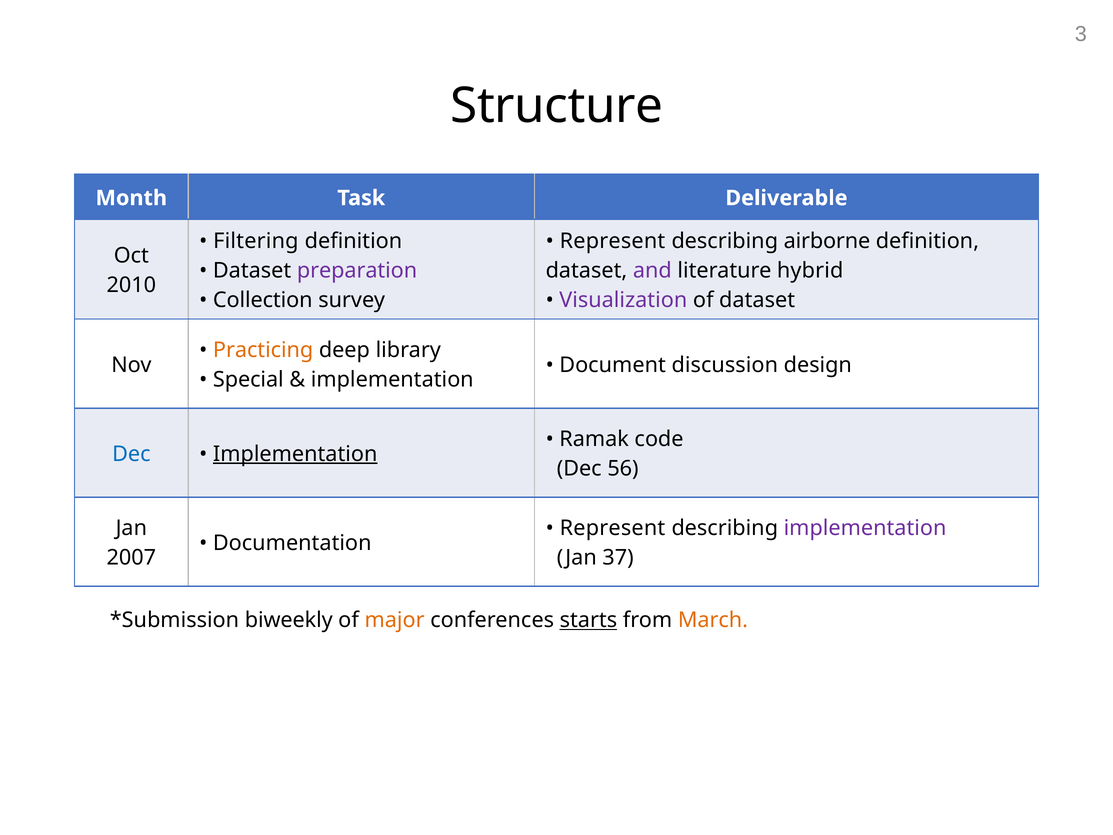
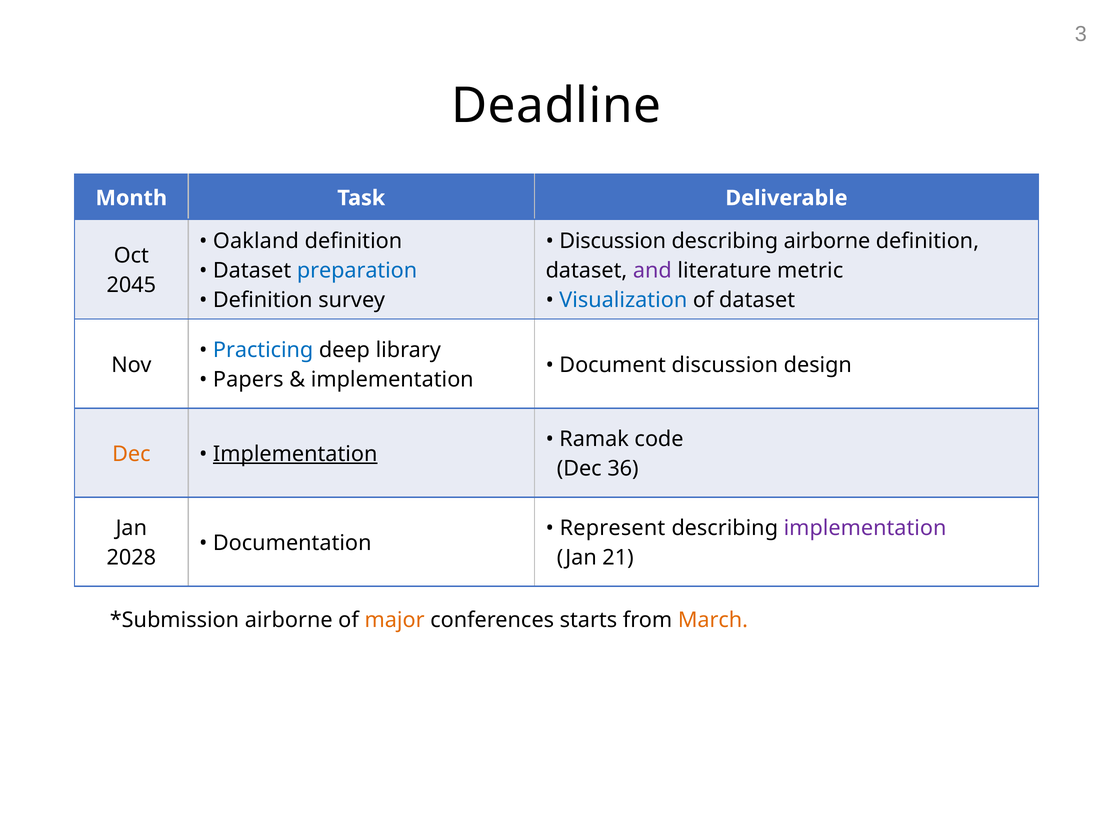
Structure: Structure -> Deadline (556, 106)
Filtering: Filtering -> Oakland (256, 241)
Represent: Represent -> Discussion (613, 241)
preparation colour: purple -> blue (357, 270)
hybrid: hybrid -> metric (810, 270)
2010: 2010 -> 2045 (131, 285)
Collection: Collection -> Definition (263, 300)
Visualization colour: purple -> blue (623, 300)
Practicing colour: orange -> blue (263, 350)
Special: Special -> Papers (248, 380)
Dec colour: blue -> orange (131, 454)
56: 56 -> 36 (623, 469)
2007: 2007 -> 2028 (131, 558)
37: 37 -> 21 (618, 558)
biweekly: biweekly -> airborne (289, 620)
starts underline: present -> none (588, 620)
